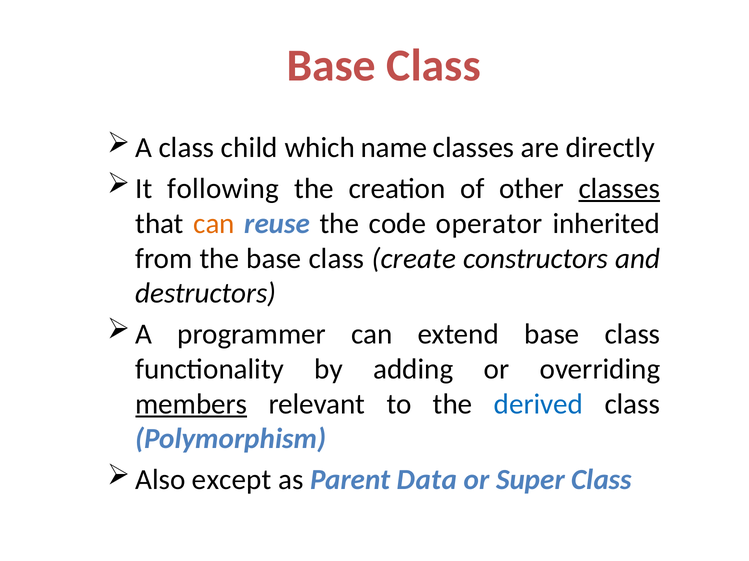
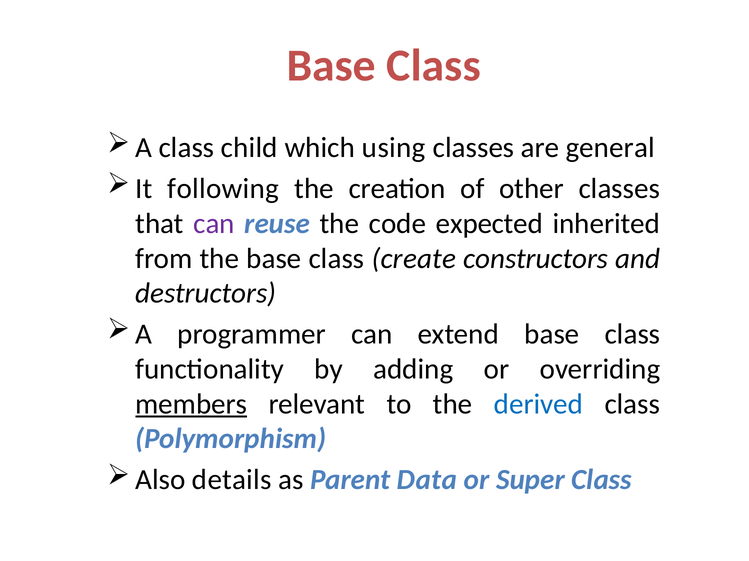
name: name -> using (394, 148)
directly: directly -> general (610, 148)
classes underline: present -> none (619, 189)
can colour: orange -> purple (214, 224)
operator: operator -> expected (489, 224)
except: except -> details (232, 480)
